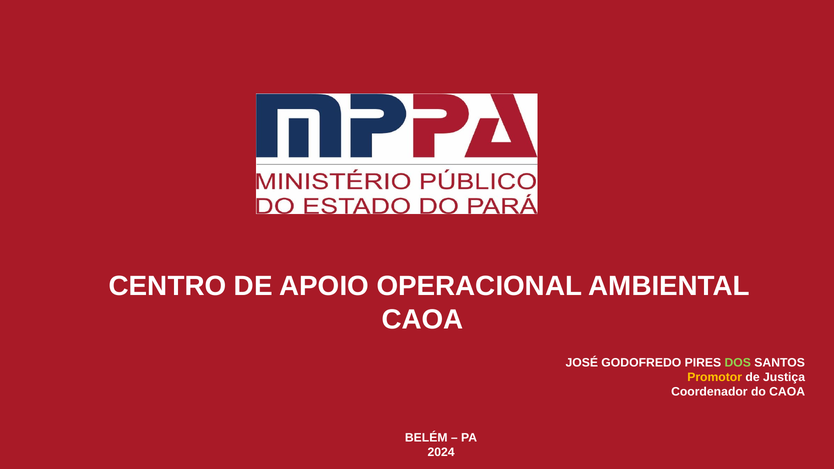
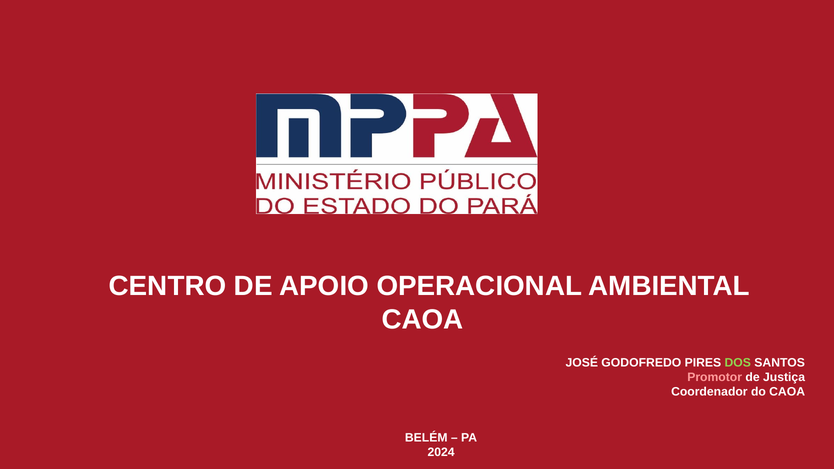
Promotor colour: yellow -> pink (715, 377)
